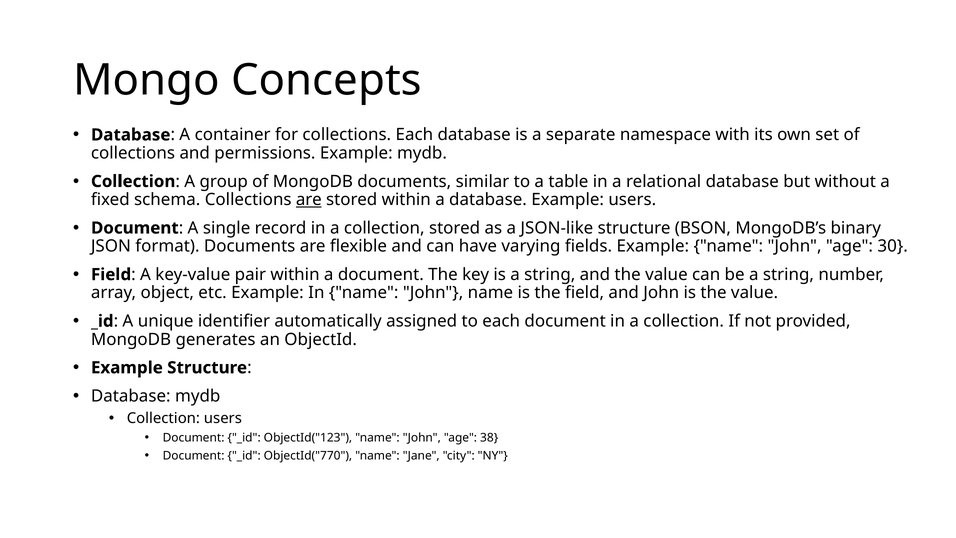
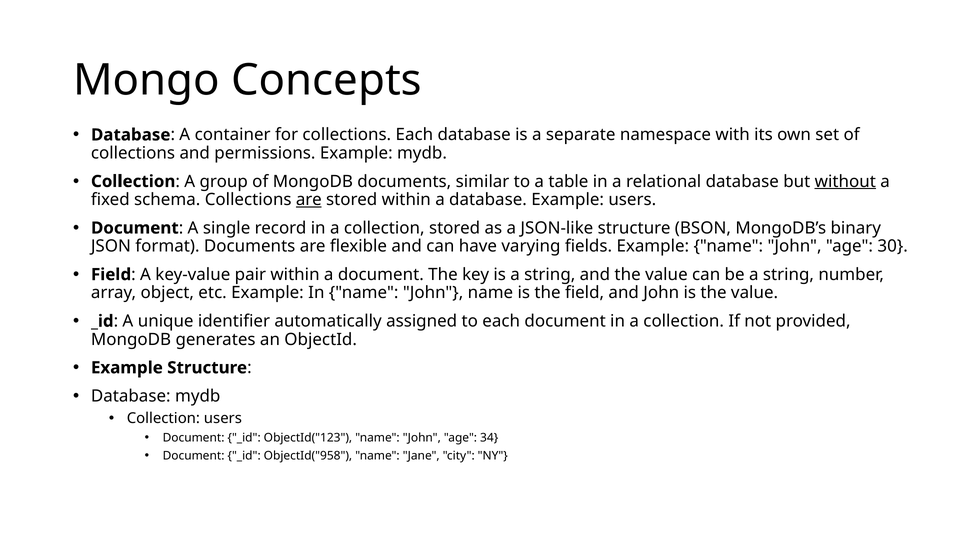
without underline: none -> present (845, 181)
38: 38 -> 34 (489, 438)
ObjectId("770: ObjectId("770 -> ObjectId("958 (308, 455)
